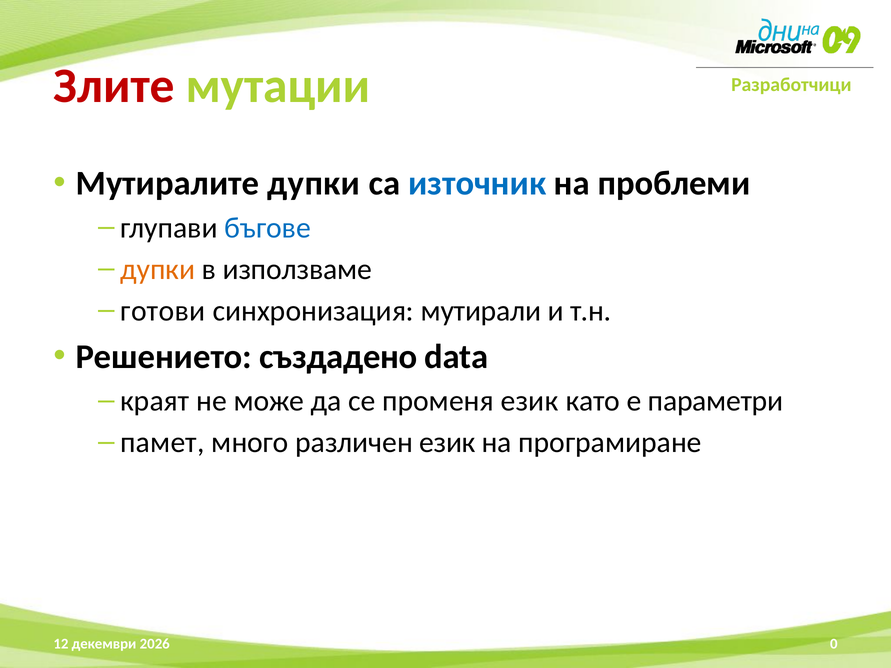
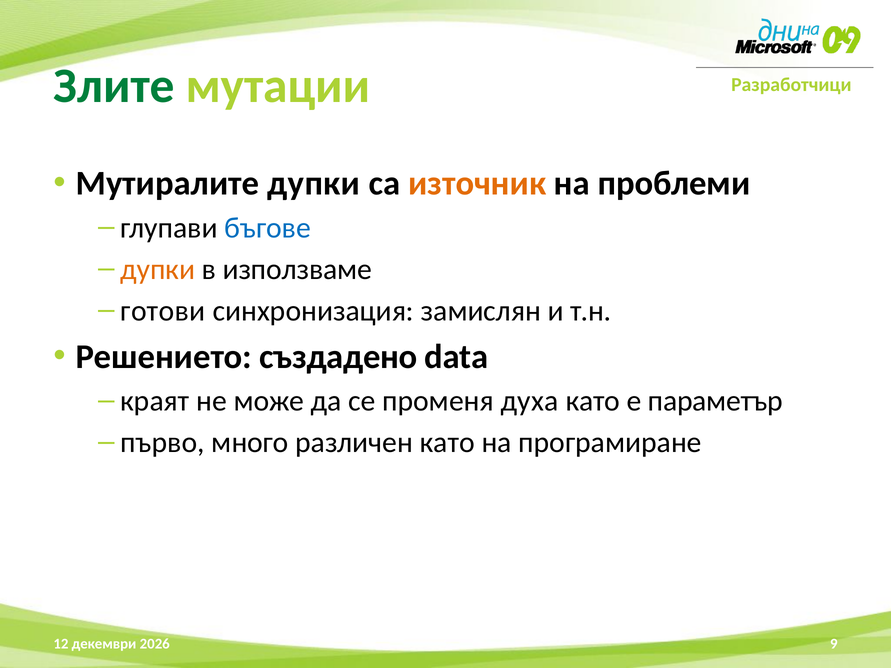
Злите colour: red -> green (114, 86)
източник colour: blue -> orange (477, 184)
мутирали: мутирали -> замислян (481, 311)
променя език: език -> духа (530, 401)
параметри: параметри -> параметър (715, 401)
памет: памет -> първо (162, 443)
различен език: език -> като (447, 443)
0: 0 -> 9 (834, 644)
